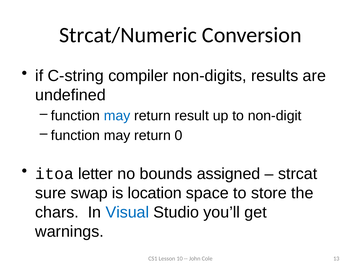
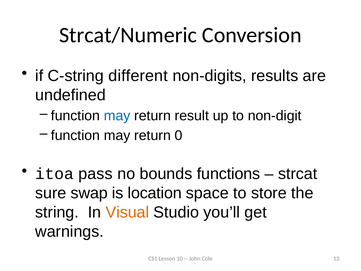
compiler: compiler -> different (138, 76)
letter: letter -> pass (95, 174)
assigned: assigned -> functions (229, 174)
chars: chars -> string (57, 212)
Visual colour: blue -> orange (127, 212)
